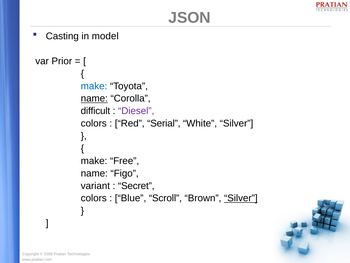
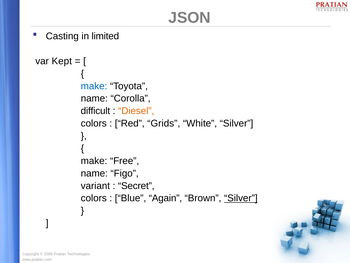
model: model -> limited (105, 36)
Prior: Prior -> Kept (62, 61)
name underline: present -> none (94, 98)
Diesel colour: purple -> orange (136, 111)
Serial: Serial -> Grids (164, 123)
Scroll: Scroll -> Again (165, 198)
